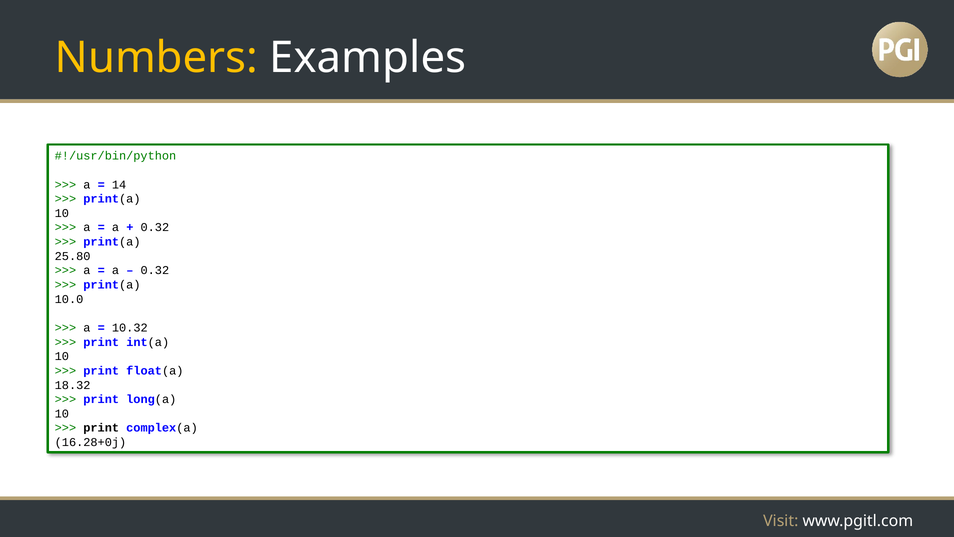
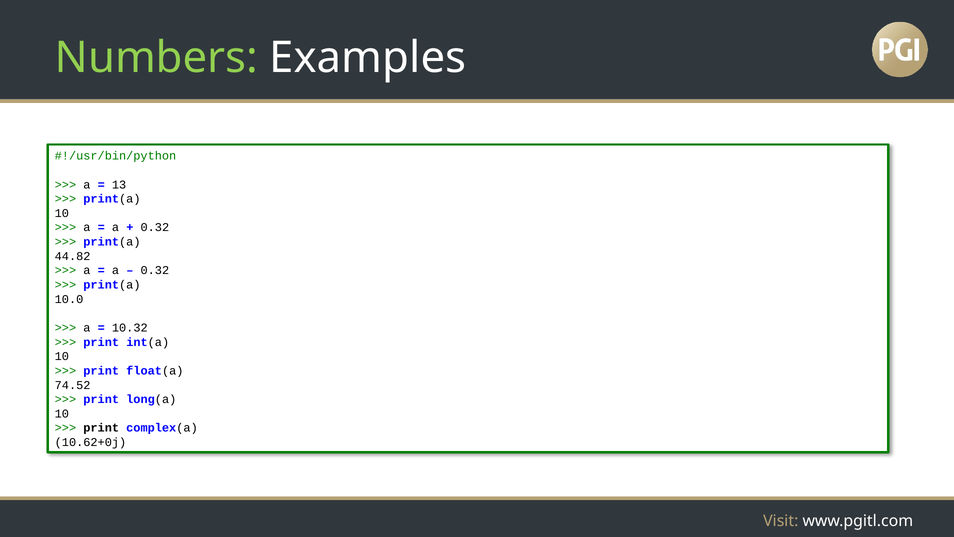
Numbers colour: yellow -> light green (156, 58)
14: 14 -> 13 (119, 184)
25.80: 25.80 -> 44.82 (73, 256)
18.32: 18.32 -> 74.52 (73, 385)
16.28+0j: 16.28+0j -> 10.62+0j (90, 442)
